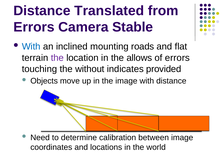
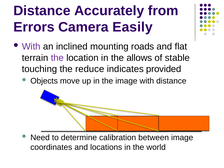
Translated: Translated -> Accurately (109, 11)
Stable: Stable -> Easily (133, 27)
With colour: blue -> purple (31, 47)
of errors: errors -> stable (177, 58)
without: without -> reduce (90, 69)
